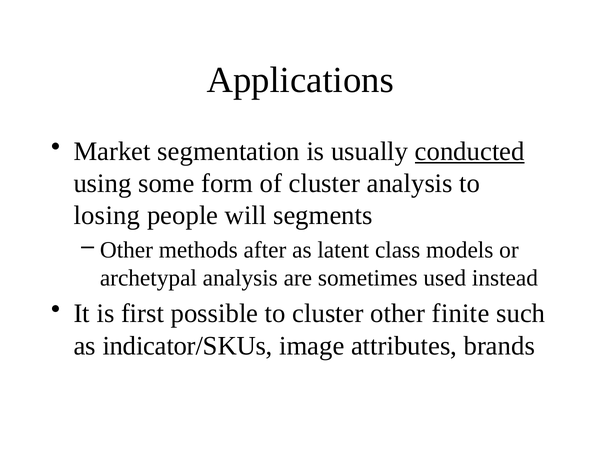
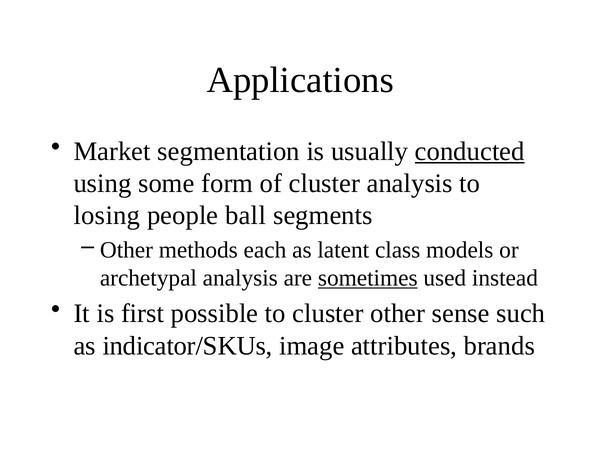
will: will -> ball (246, 215)
after: after -> each (265, 250)
sometimes underline: none -> present (368, 278)
finite: finite -> sense (461, 313)
